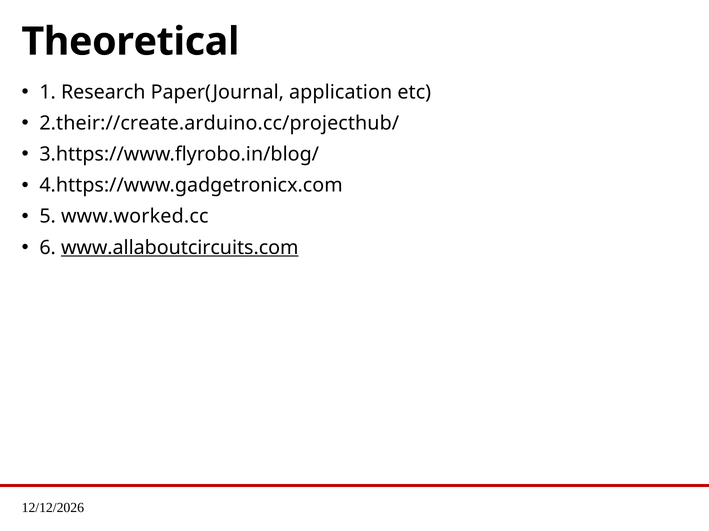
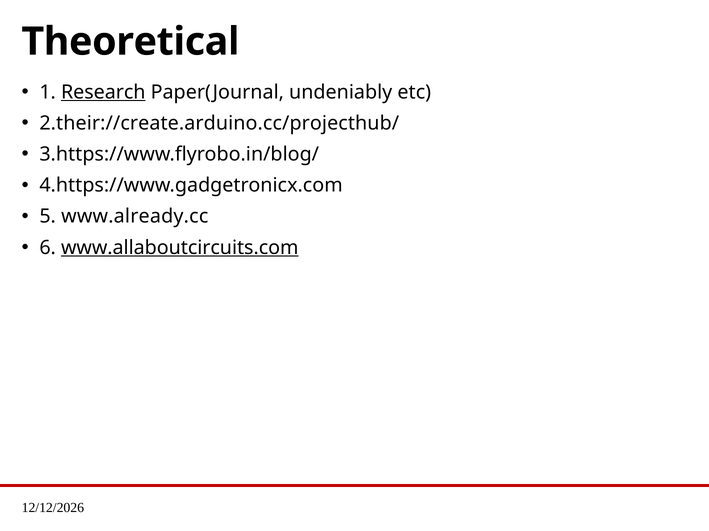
Research underline: none -> present (103, 92)
application: application -> undeniably (341, 92)
www.worked.cc: www.worked.cc -> www.already.cc (135, 217)
